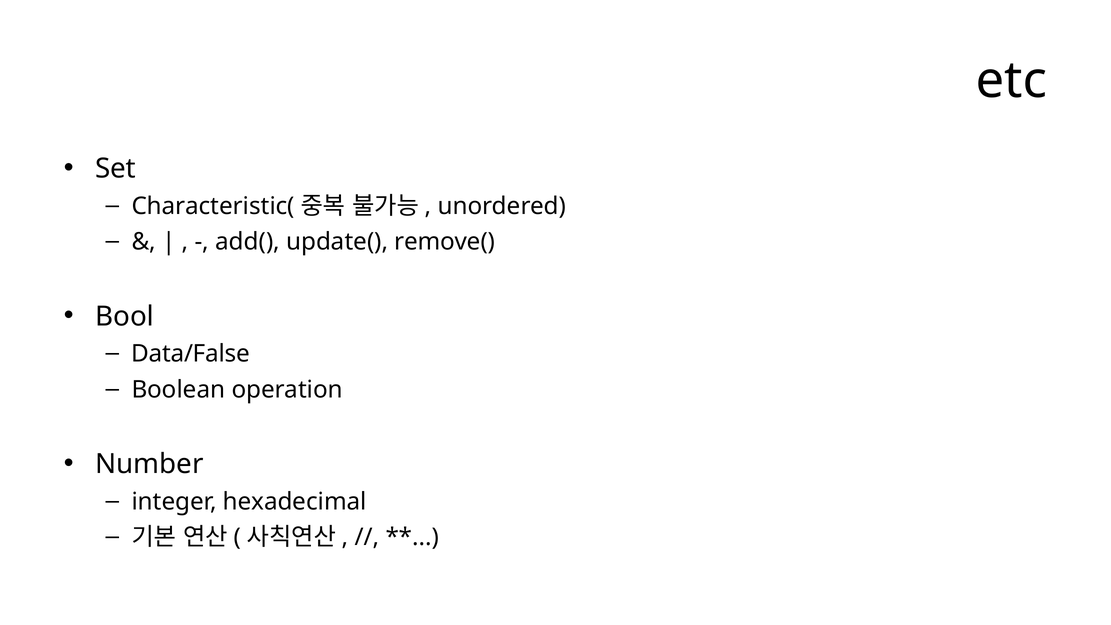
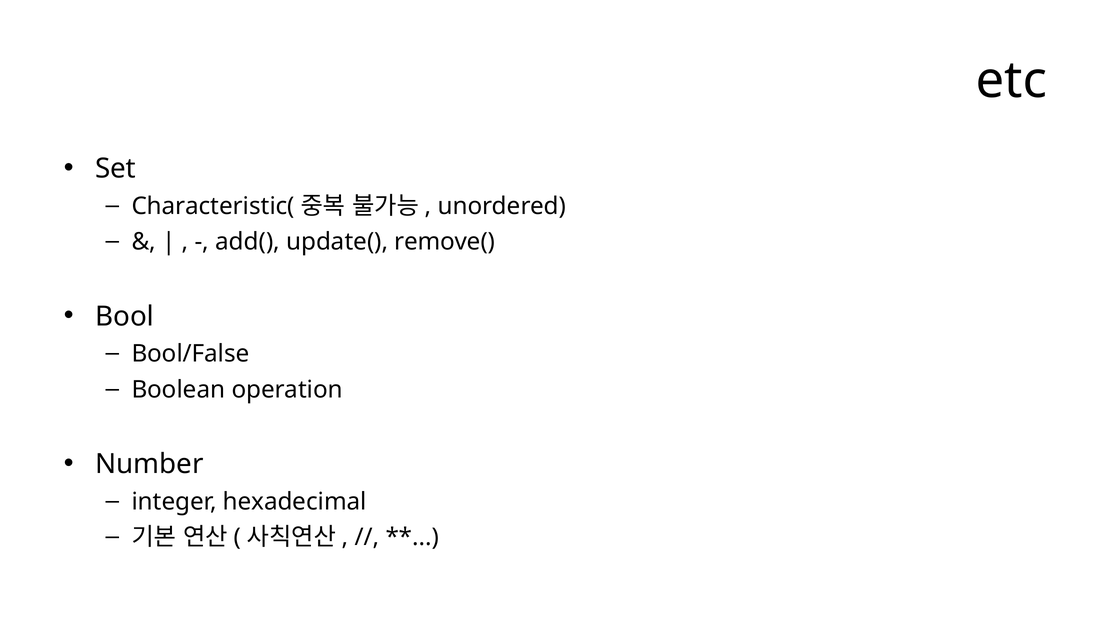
Data/False: Data/False -> Bool/False (191, 354)
